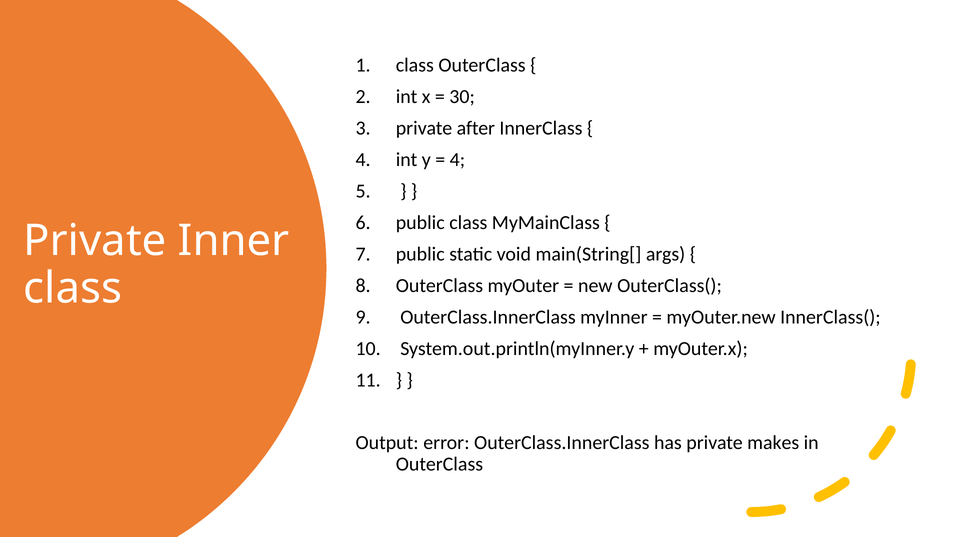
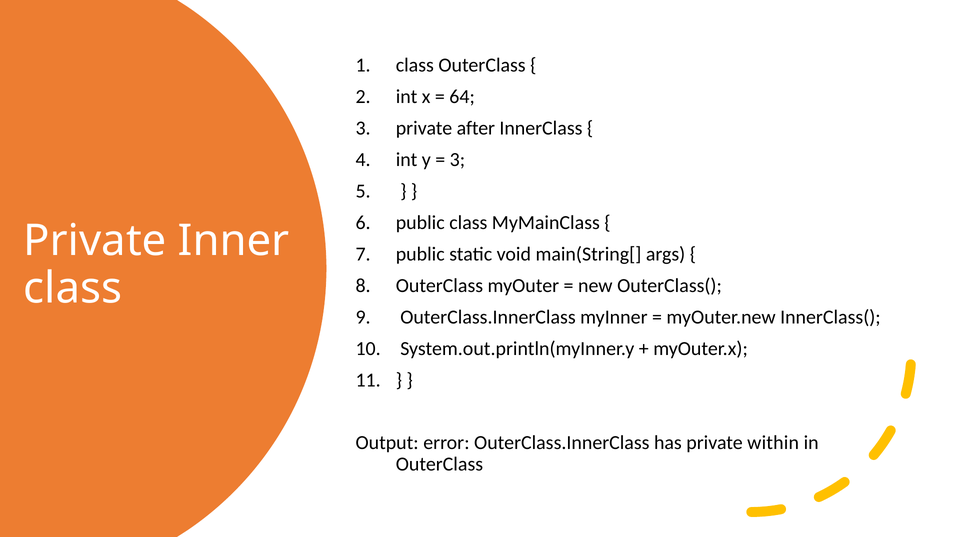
30: 30 -> 64 (462, 97)
4: 4 -> 3 (457, 160)
makes: makes -> within (773, 443)
